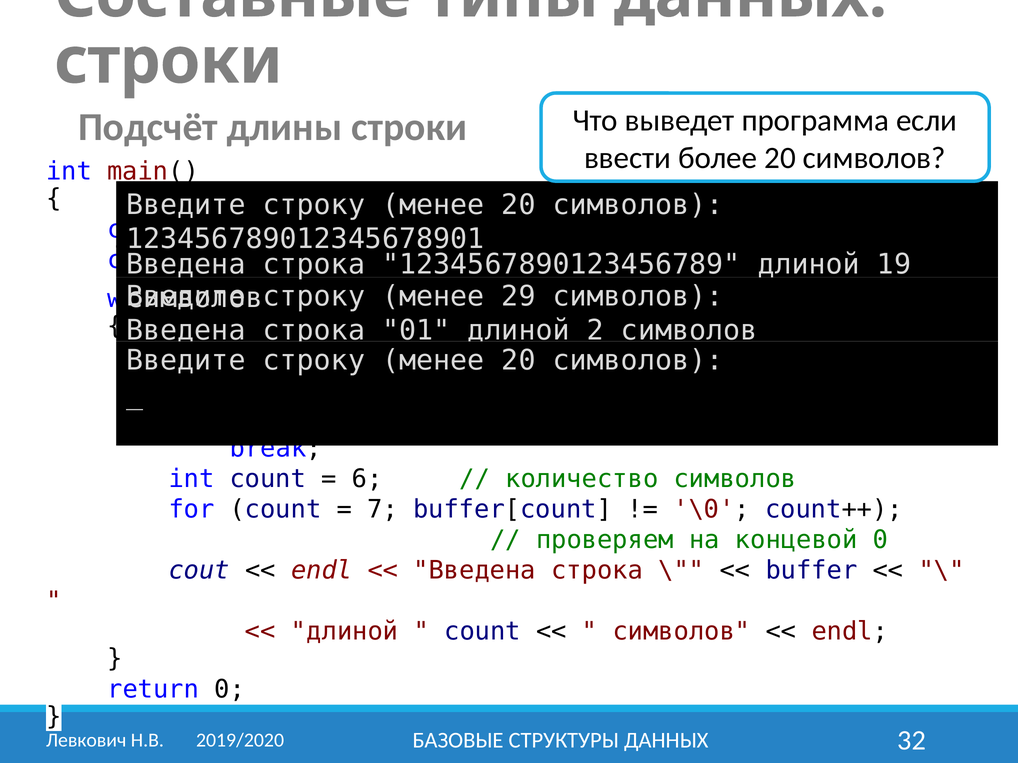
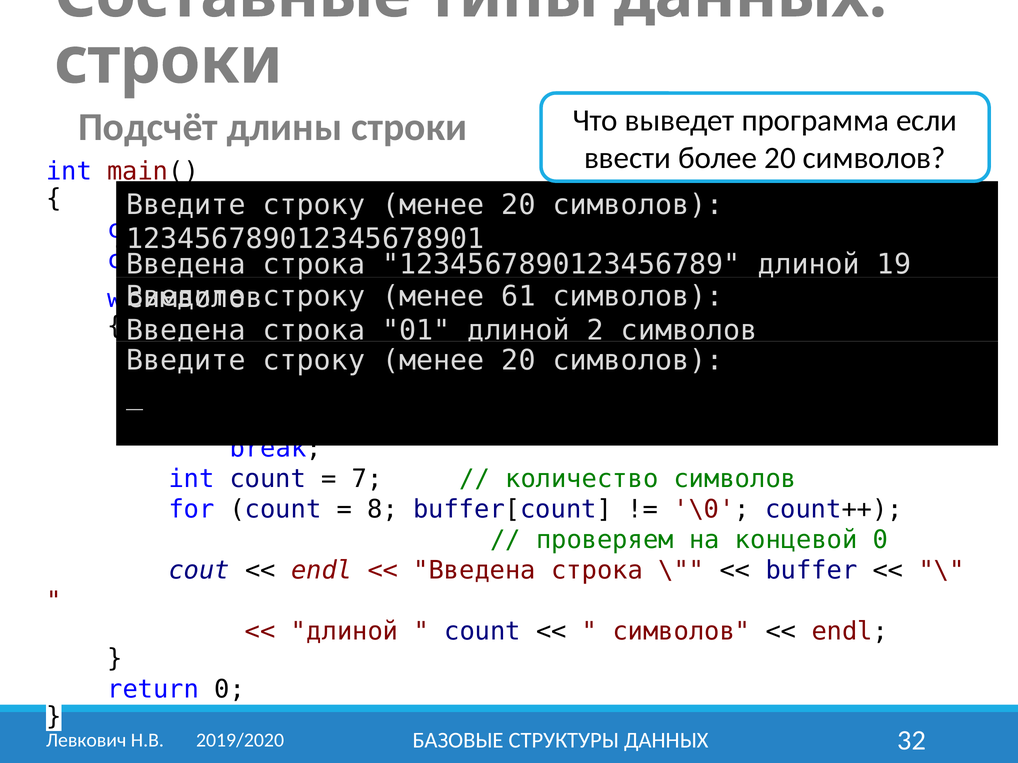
29: 29 -> 61 (519, 296)
6: 6 -> 7 (367, 479)
7: 7 -> 8 (383, 510)
